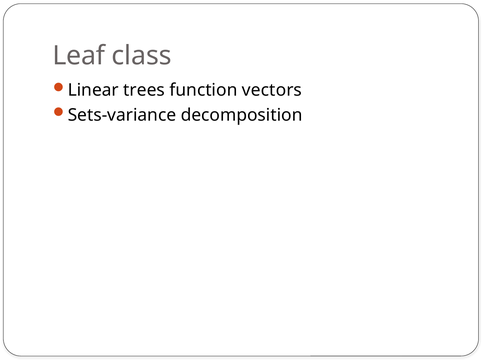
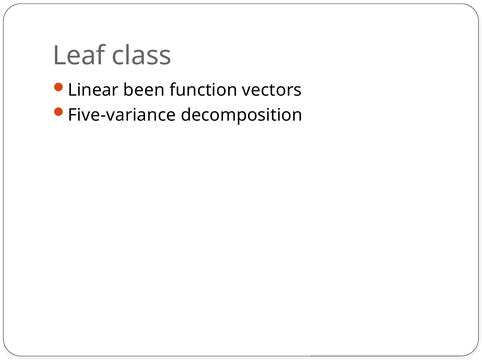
trees: trees -> been (144, 90)
Sets-variance: Sets-variance -> Five-variance (122, 115)
